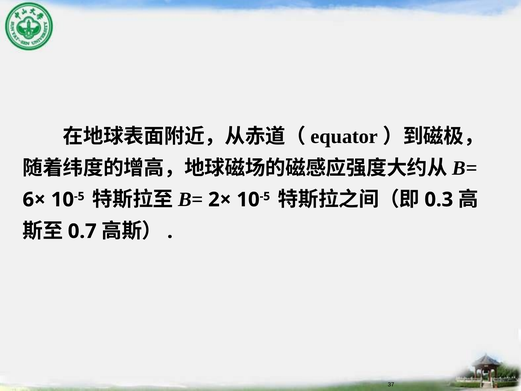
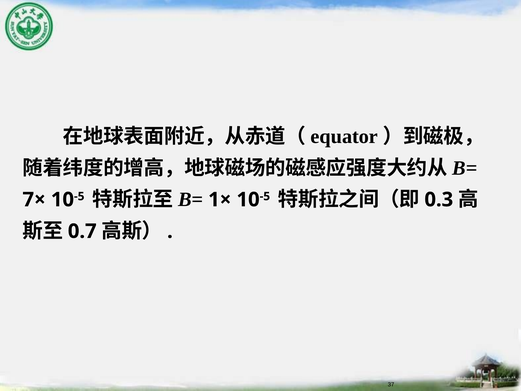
6×: 6× -> 7× (34, 199)
2×: 2× -> 1× (220, 199)
